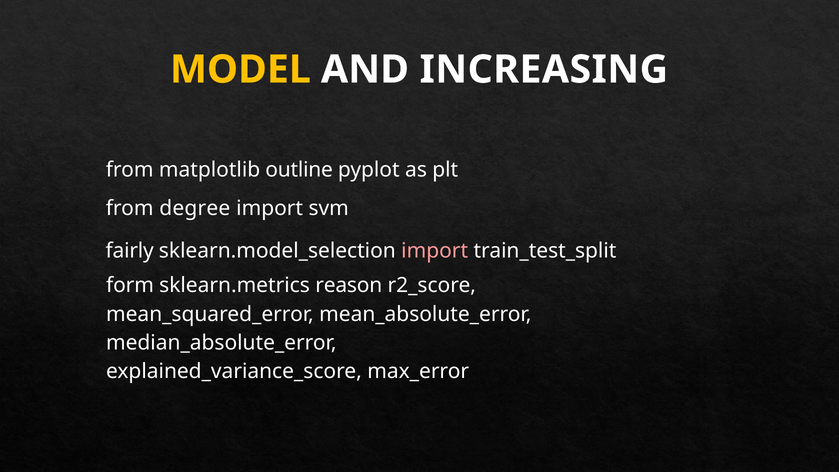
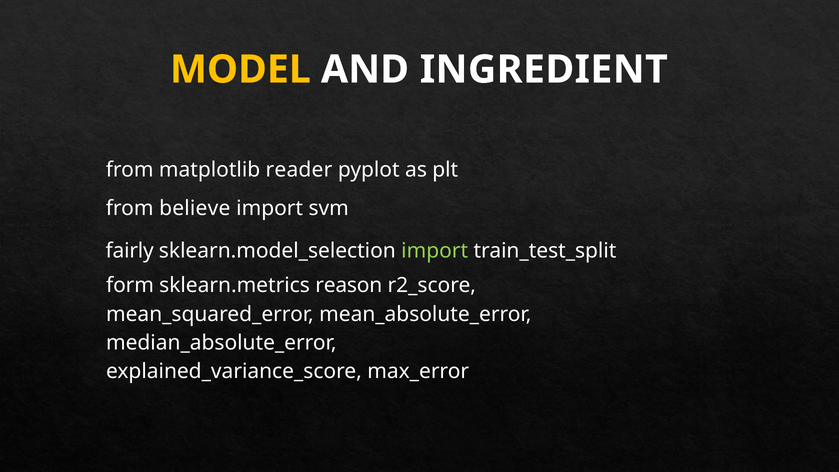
INCREASING: INCREASING -> INGREDIENT (544, 70)
outline: outline -> reader (299, 170)
degree: degree -> believe (195, 209)
import colour: pink -> light green (435, 251)
